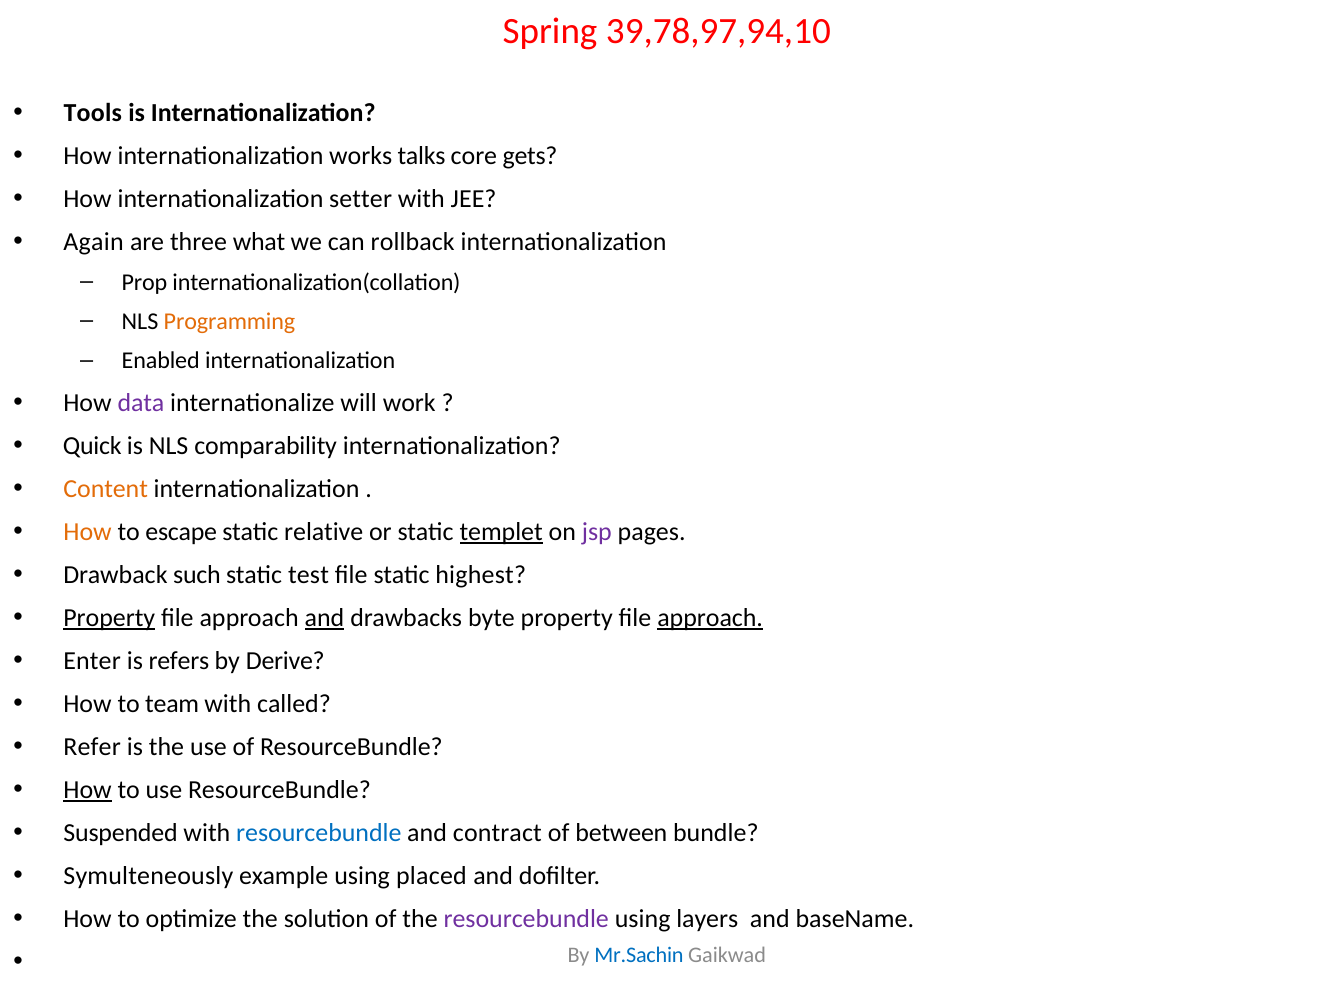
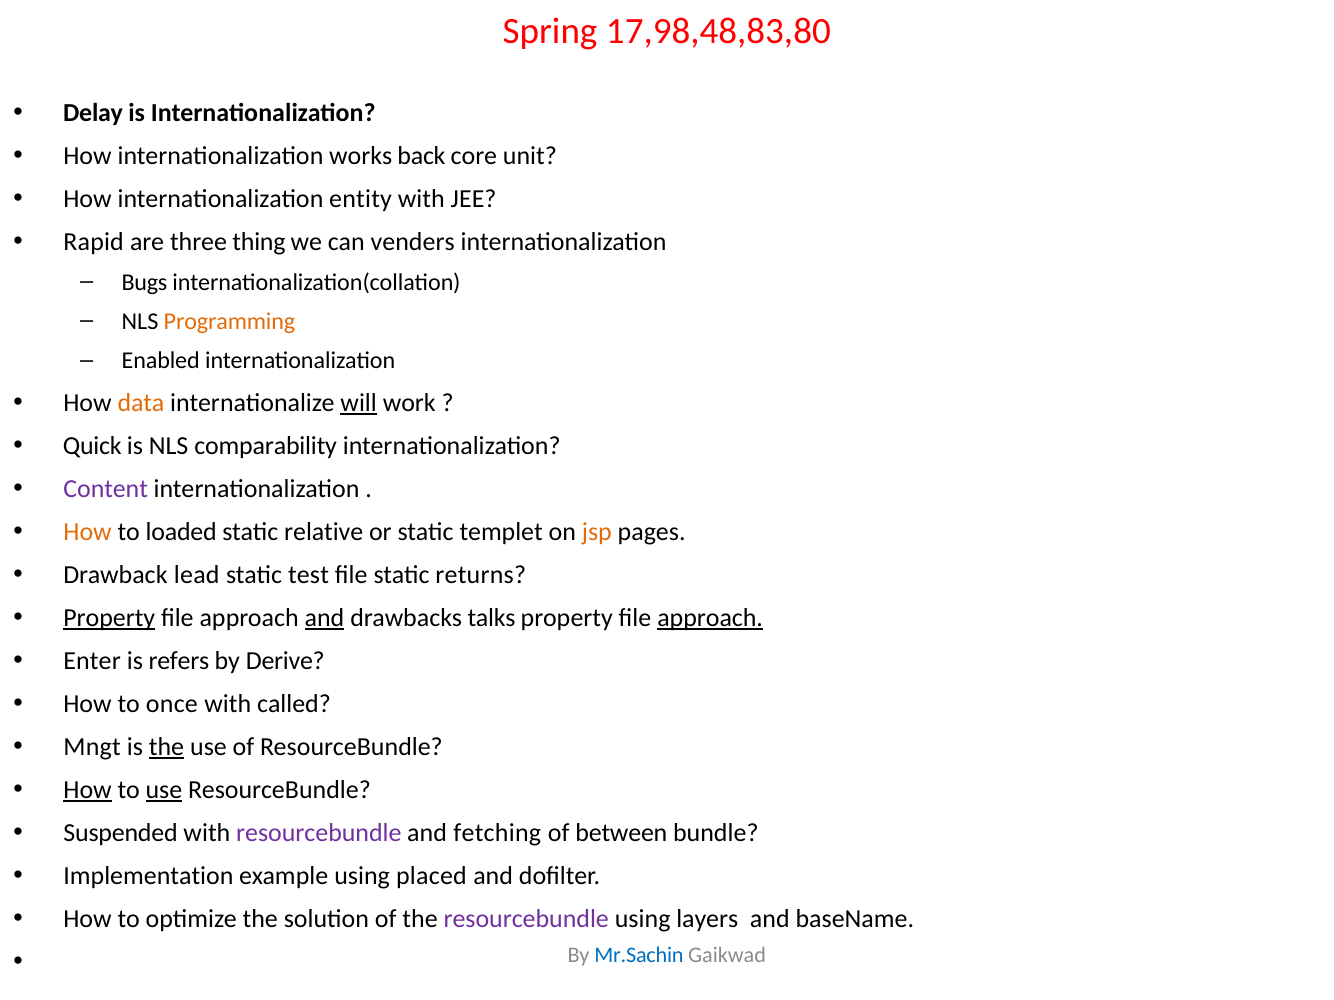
39,78,97,94,10: 39,78,97,94,10 -> 17,98,48,83,80 (718, 31)
Tools: Tools -> Delay (93, 113)
talks: talks -> back (421, 156)
gets: gets -> unit (530, 156)
setter: setter -> entity (361, 199)
Again: Again -> Rapid (94, 242)
what: what -> thing (259, 242)
rollback: rollback -> venders (413, 242)
Prop: Prop -> Bugs (145, 282)
data colour: purple -> orange (141, 403)
will underline: none -> present (359, 403)
Content colour: orange -> purple (106, 489)
escape: escape -> loaded (181, 532)
templet underline: present -> none (501, 532)
jsp colour: purple -> orange (597, 532)
such: such -> lead (197, 575)
highest: highest -> returns (481, 575)
byte: byte -> talks (492, 618)
team: team -> once (172, 704)
Refer: Refer -> Mngt (92, 747)
the underline: none -> present (166, 747)
use underline: none -> present (164, 790)
resourcebundle colour: blue -> purple (319, 833)
contract: contract -> fetching (497, 833)
Symulteneously: Symulteneously -> Implementation (148, 876)
